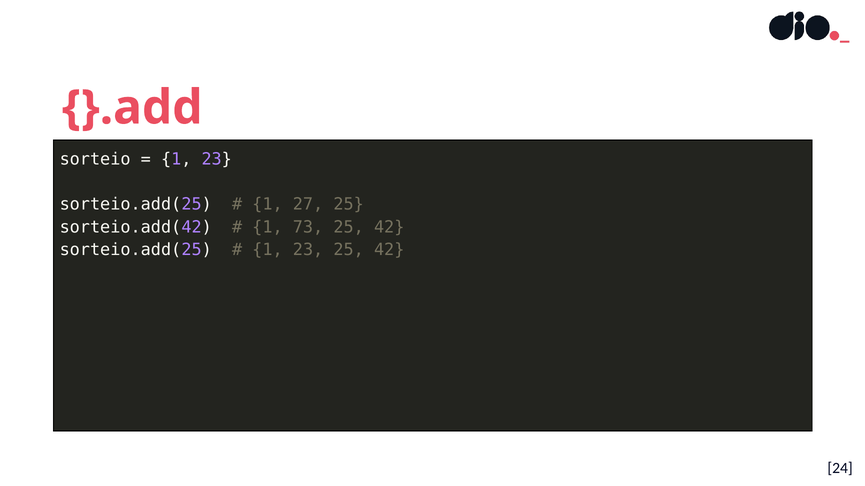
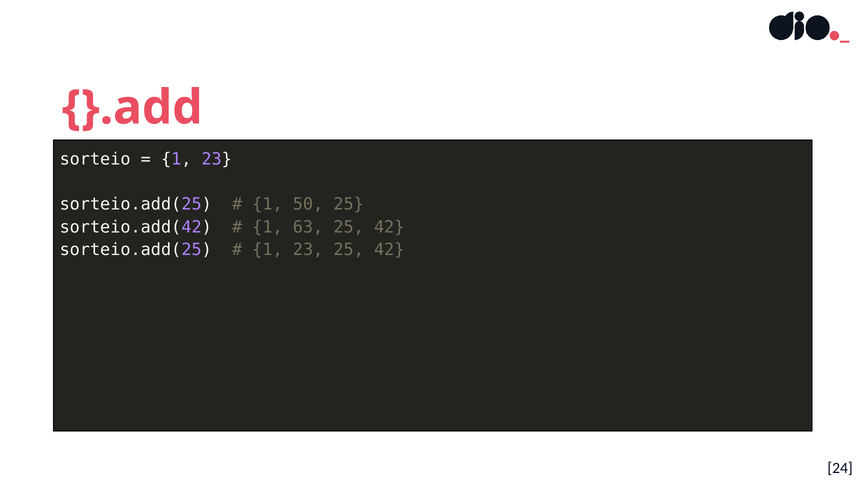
27: 27 -> 50 (308, 205)
73: 73 -> 63 (308, 227)
